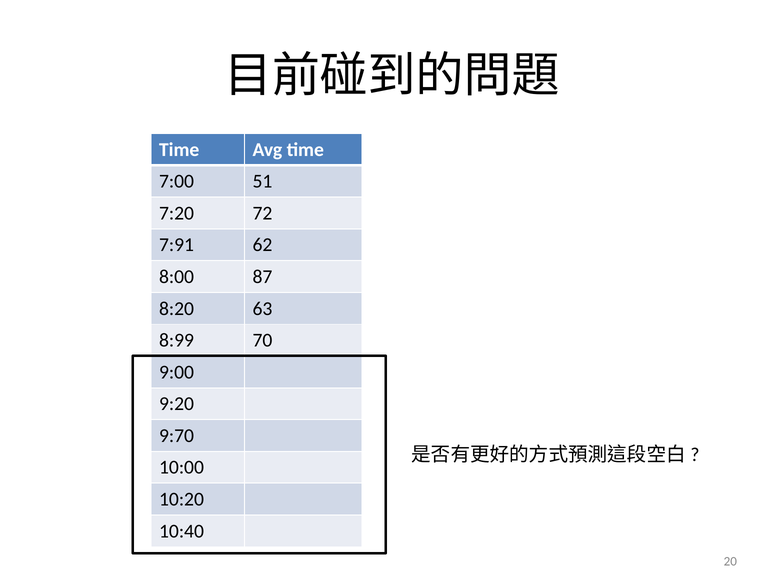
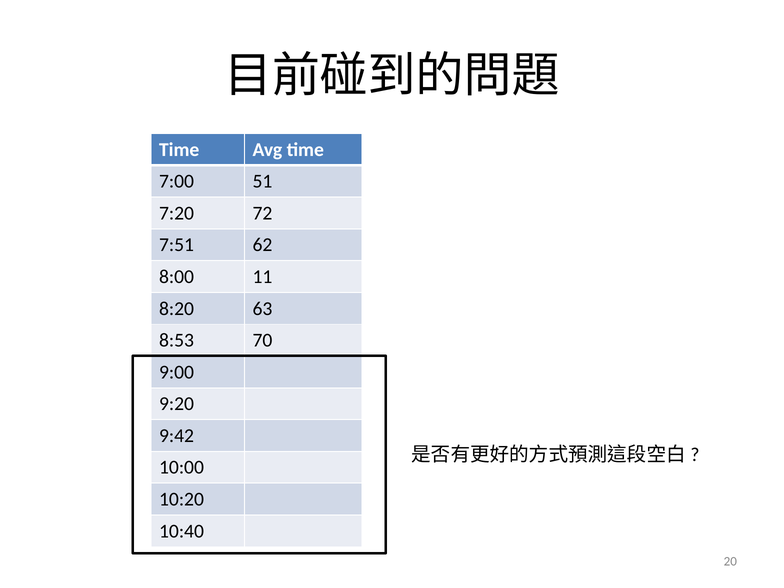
7:91: 7:91 -> 7:51 (177, 245)
87: 87 -> 11 (262, 277)
8:99: 8:99 -> 8:53 (177, 340)
9:70: 9:70 -> 9:42 (177, 436)
